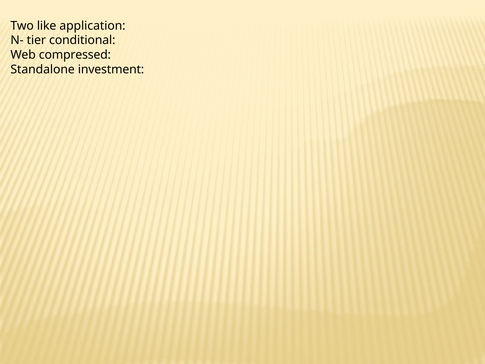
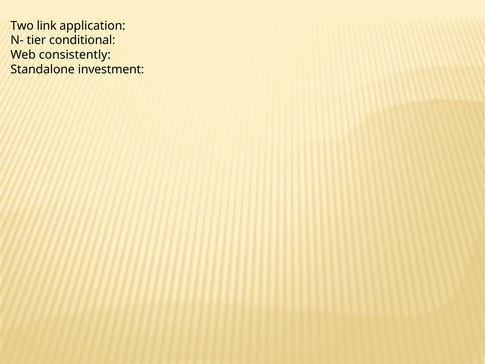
like: like -> link (47, 26)
compressed: compressed -> consistently (75, 55)
